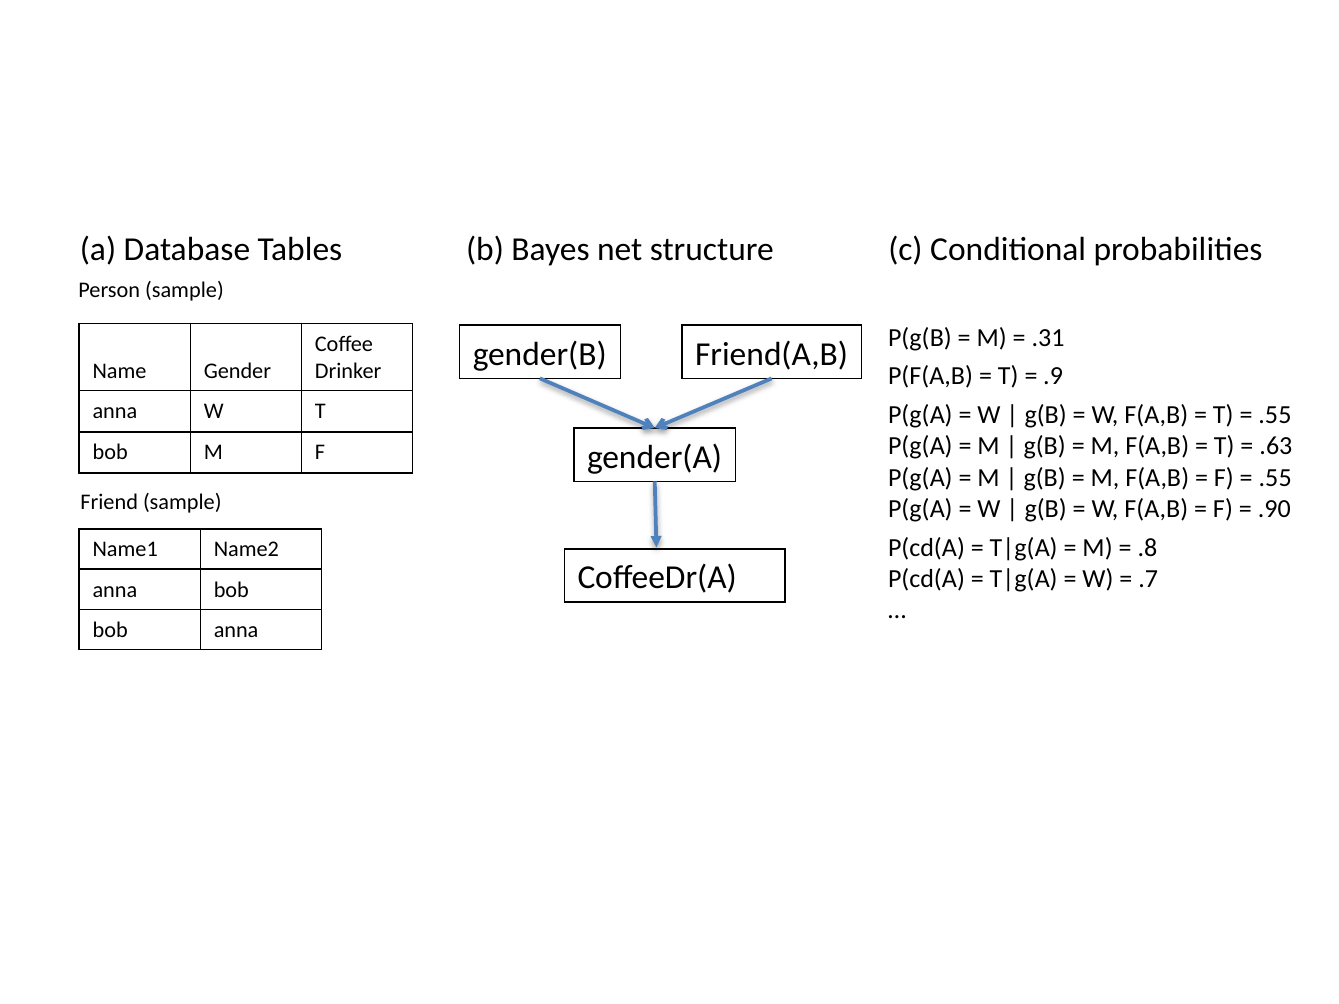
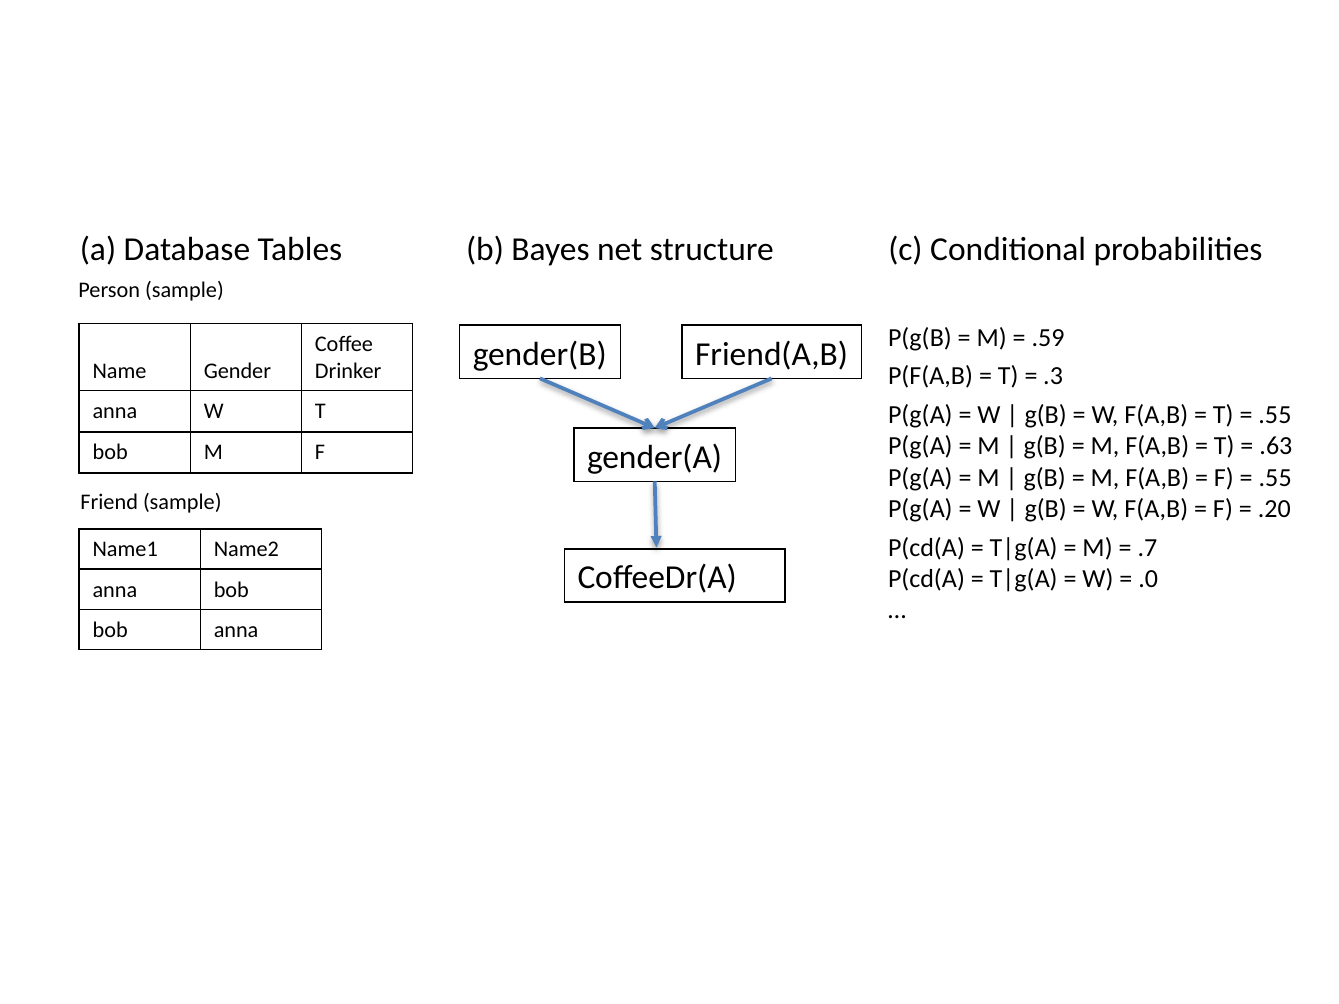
.31: .31 -> .59 (1048, 338)
.9: .9 -> .3 (1053, 376)
.90: .90 -> .20 (1274, 509)
.8: .8 -> .7 (1147, 548)
.7: .7 -> .0 (1148, 579)
